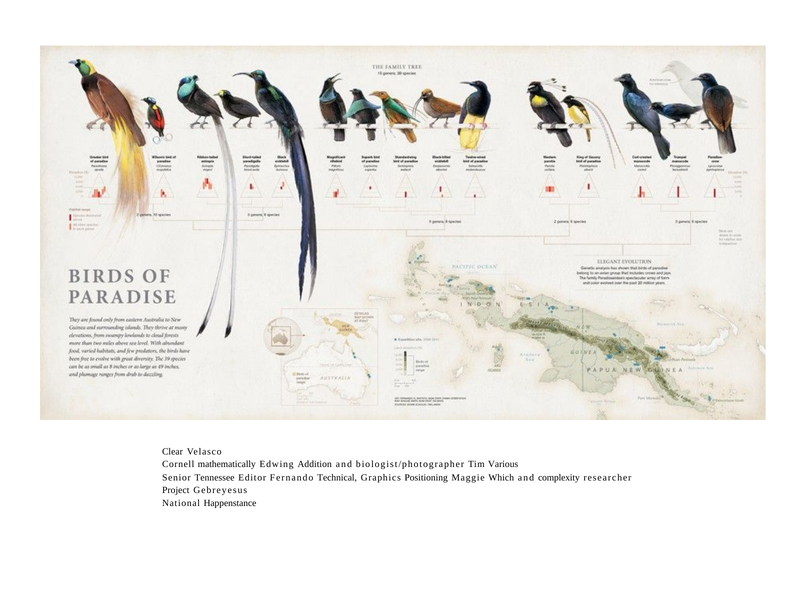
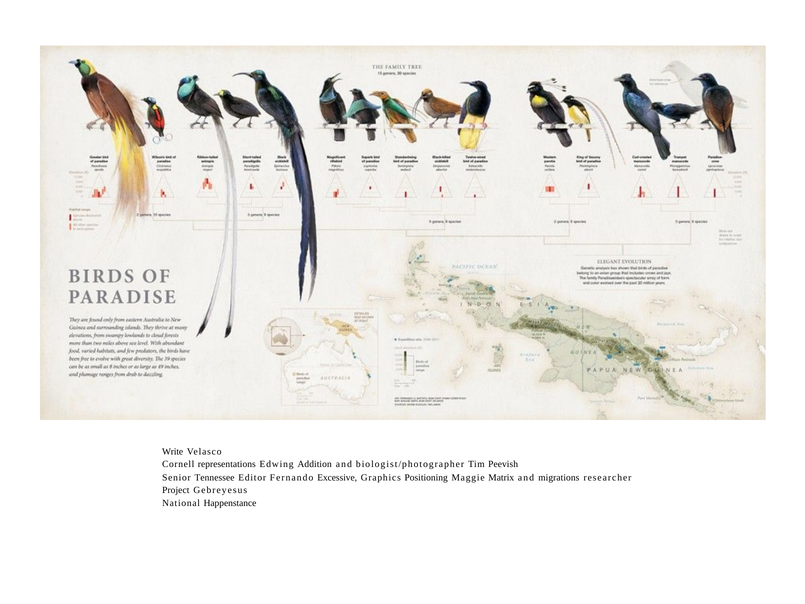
Clear: Clear -> Write (173, 451)
mathematically: mathematically -> representations (227, 464)
Various: Various -> Peevish (503, 464)
Technical: Technical -> Excessive (337, 477)
Which: Which -> Matrix (501, 477)
complexity: complexity -> migrations (559, 477)
